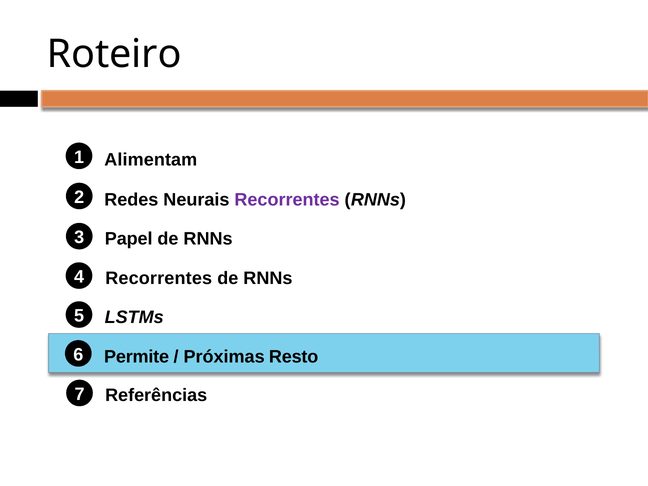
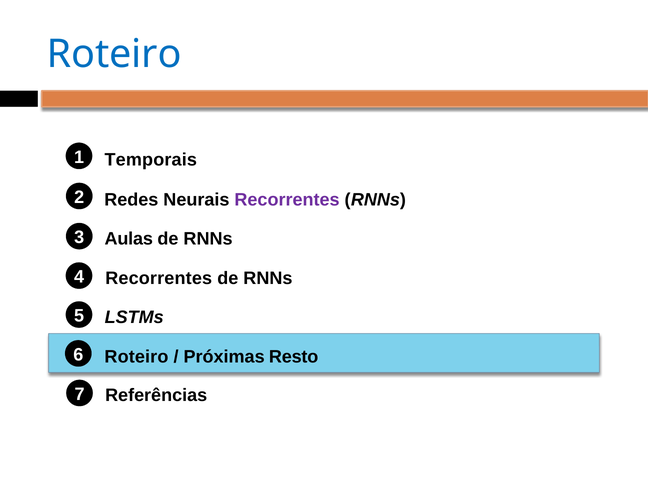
Roteiro colour: black -> blue (114, 54)
Alimentam: Alimentam -> Temporais (151, 160)
Papel: Papel -> Aulas (129, 239)
6 Permite: Permite -> Roteiro (136, 357)
